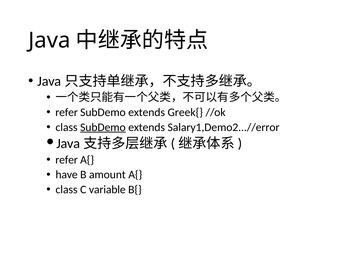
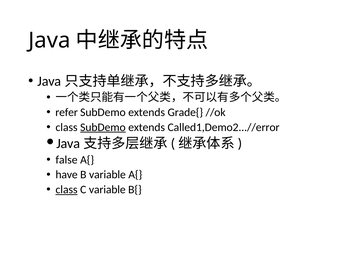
Greek{: Greek{ -> Grade{ (185, 113)
Salary1,Demo2...//error: Salary1,Demo2...//error -> Called1,Demo2...//error (224, 128)
refer: refer -> false (67, 160)
B amount: amount -> variable (107, 175)
class underline: none -> present (67, 190)
